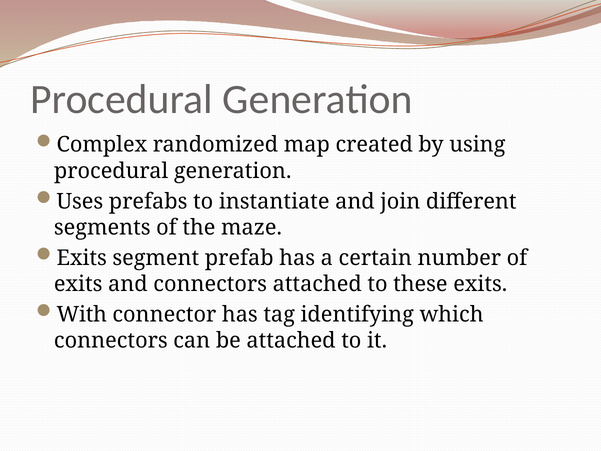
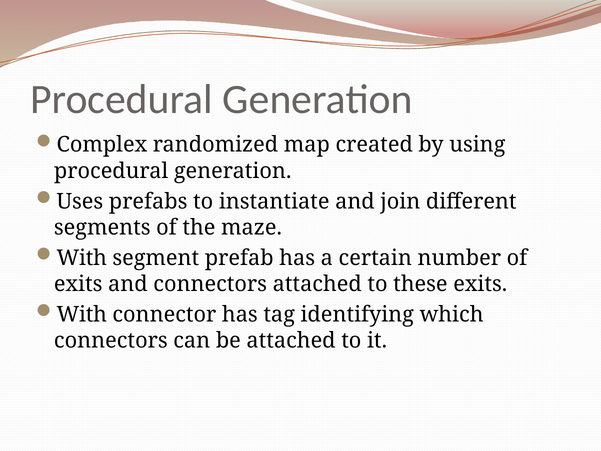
Exits: Exits -> With (82, 258)
